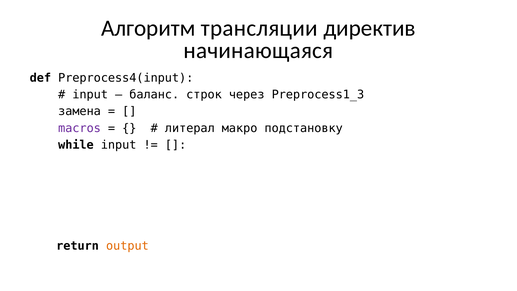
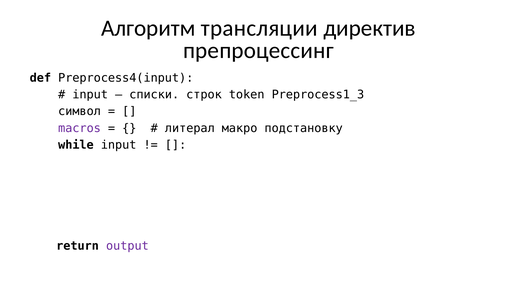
начинающаяся: начинающаяся -> препроцессинг (258, 50)
баланс: баланс -> списки (154, 95)
через: через -> token (247, 95)
замена: замена -> символ (79, 111)
output colour: orange -> purple (127, 246)
